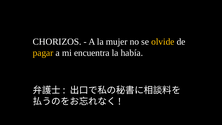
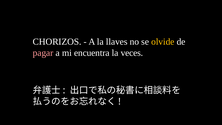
mujer: mujer -> llaves (117, 42)
pagar colour: yellow -> pink (43, 53)
había: había -> veces (132, 53)
